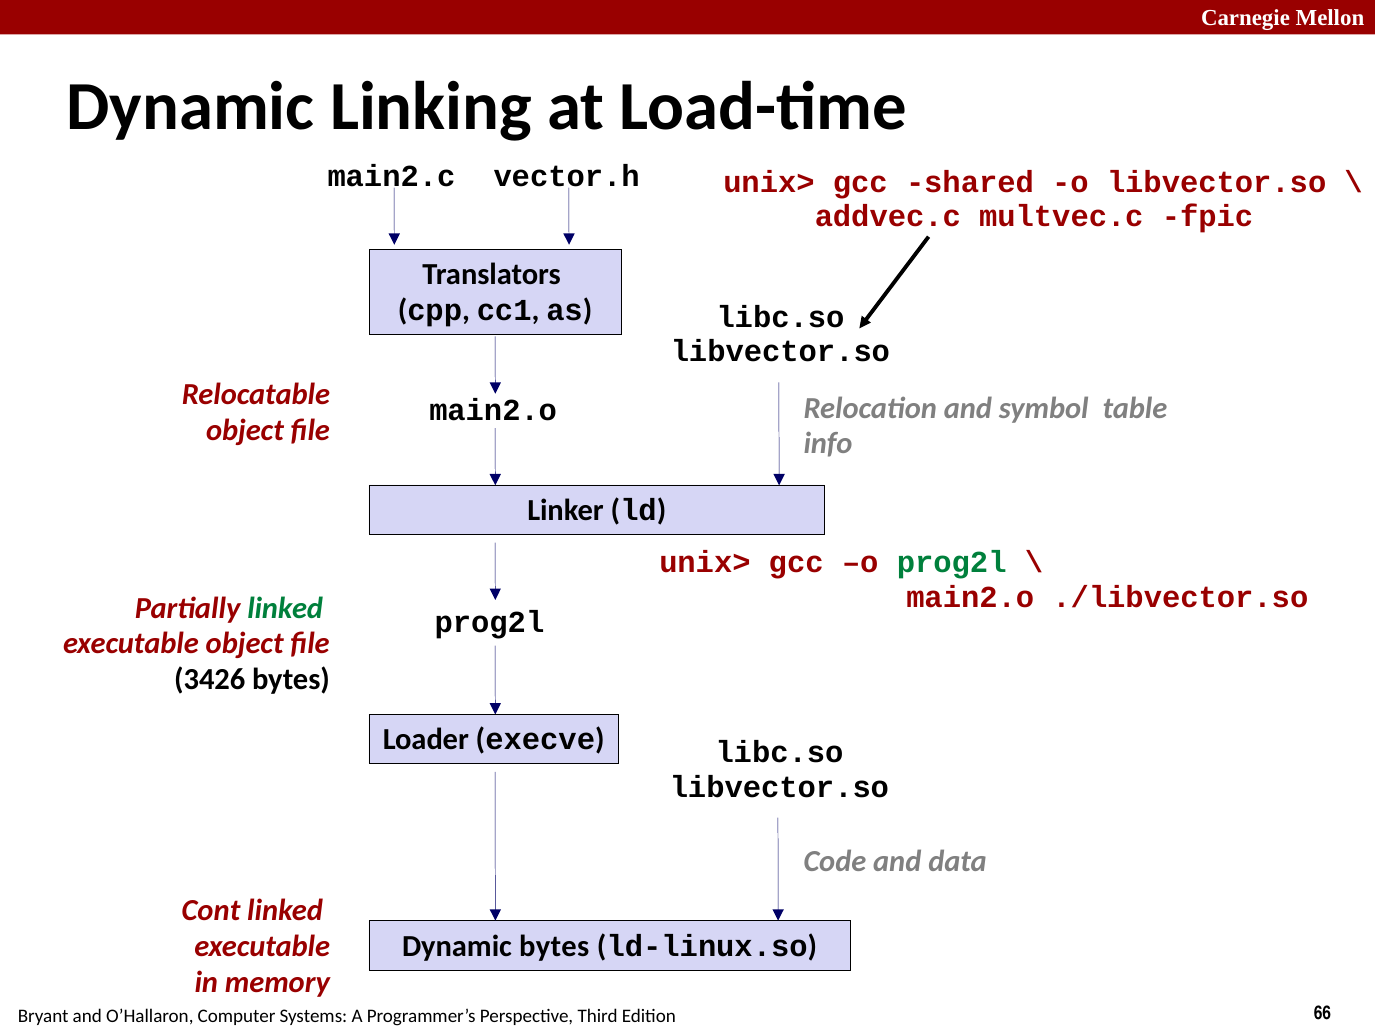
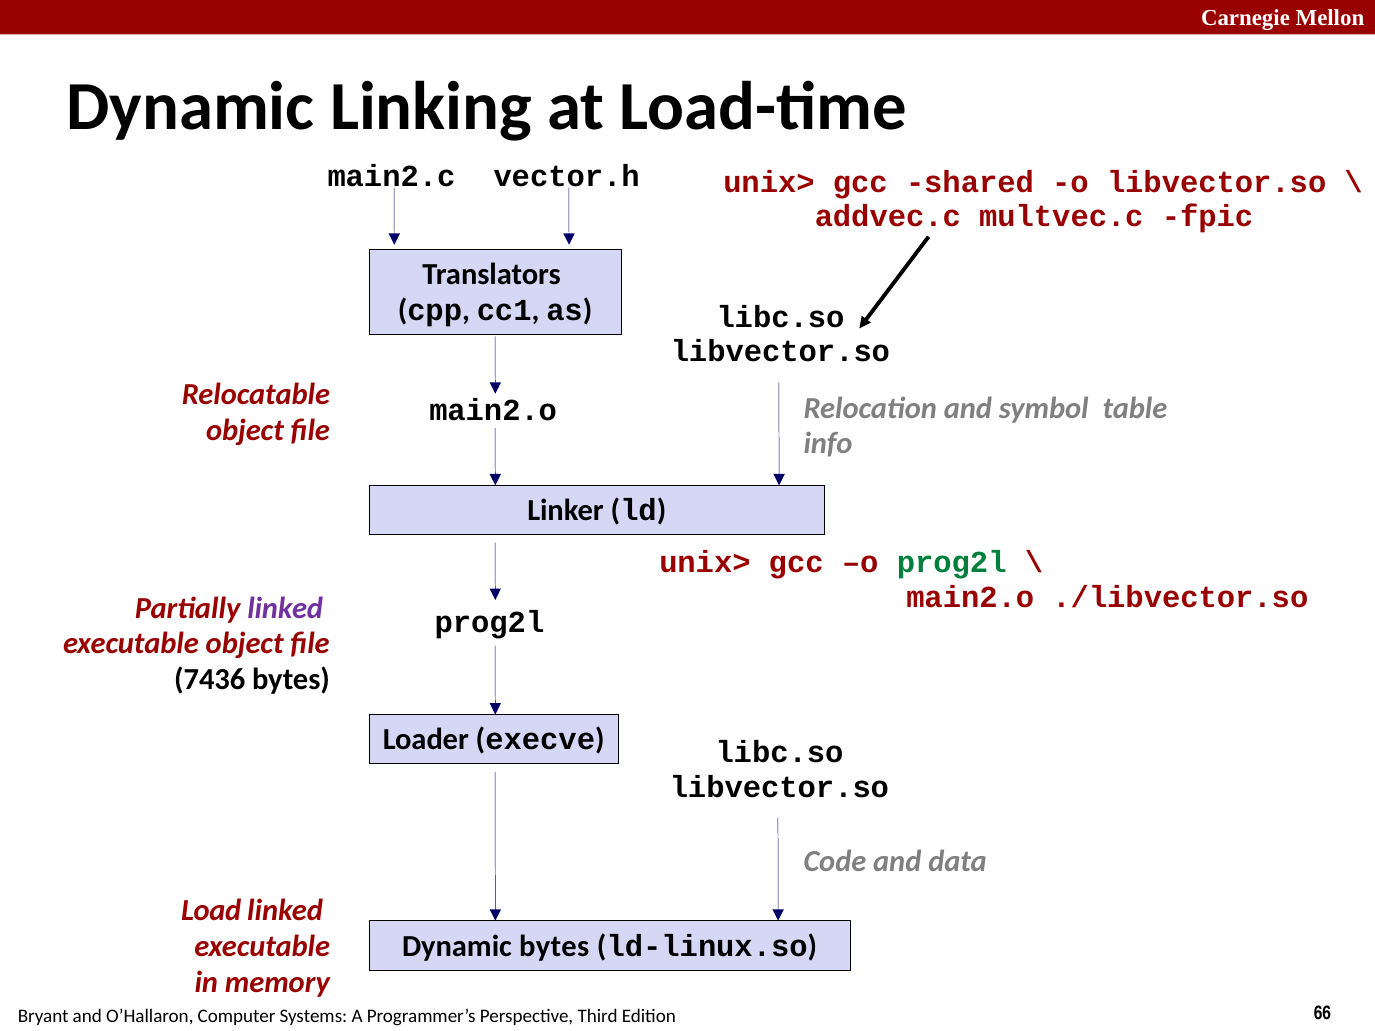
linked colour: green -> purple (285, 608)
3426: 3426 -> 7436 (210, 680)
Cont: Cont -> Load (211, 911)
